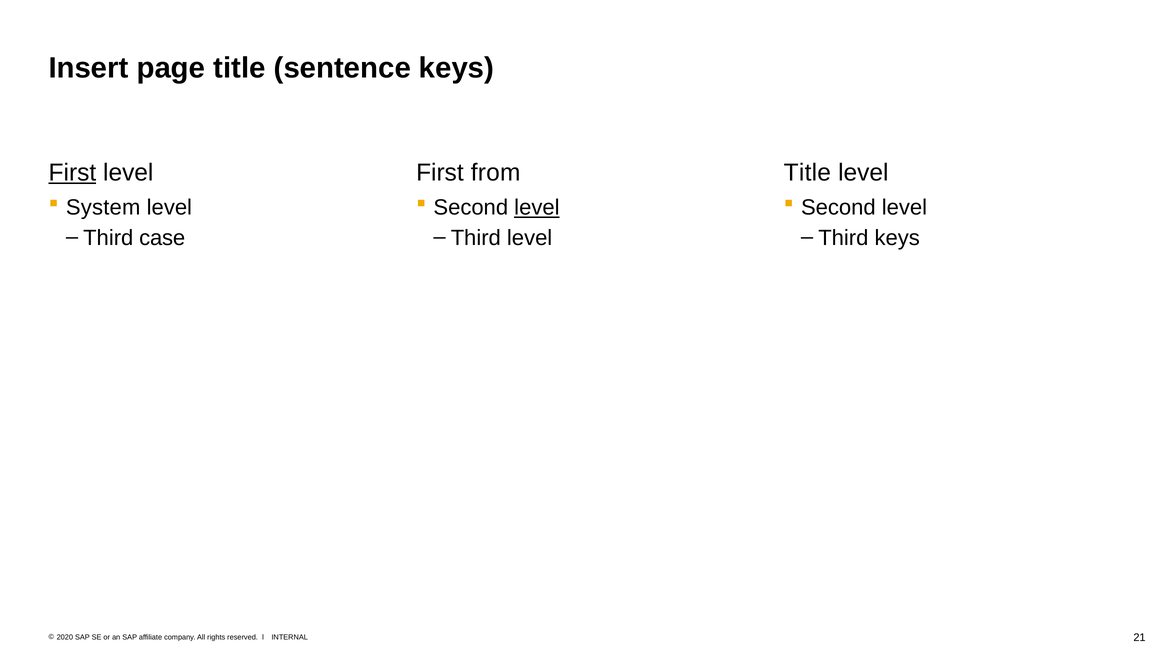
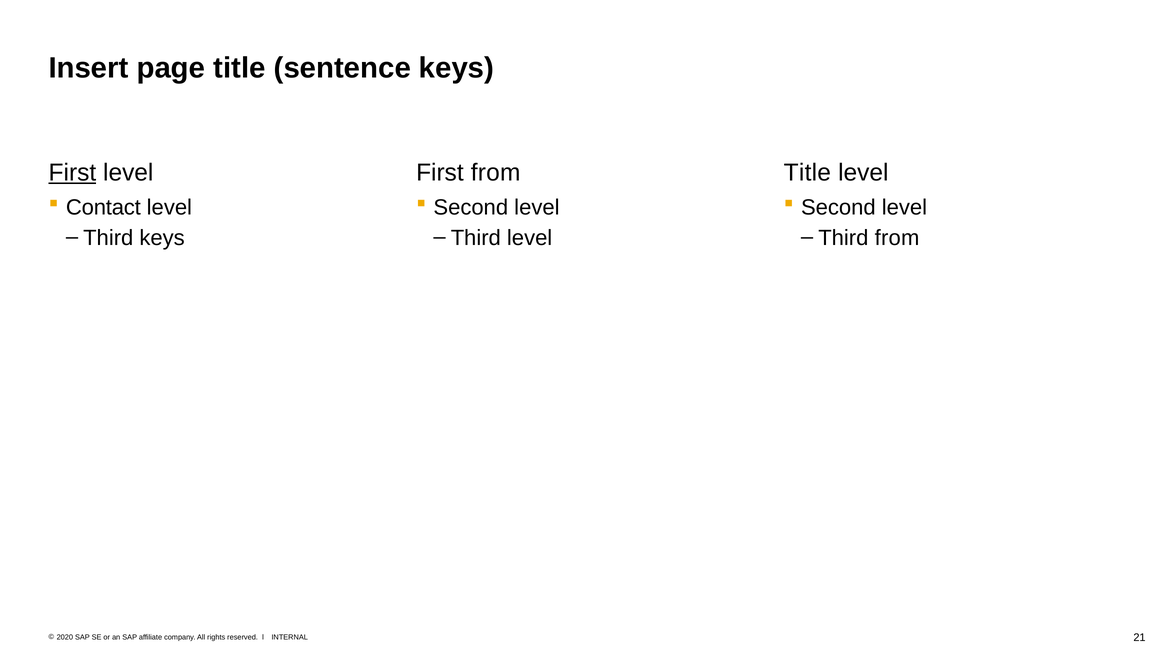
System: System -> Contact (103, 208)
level underline: present -> none (537, 208)
Third case: case -> keys (162, 238)
Third keys: keys -> from (897, 238)
